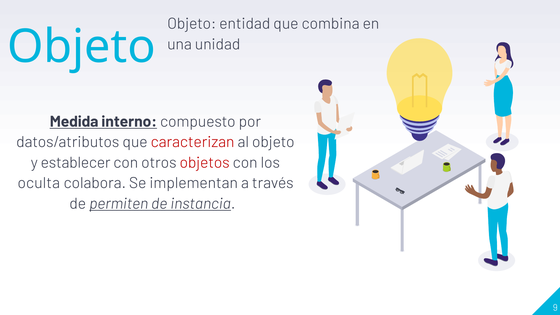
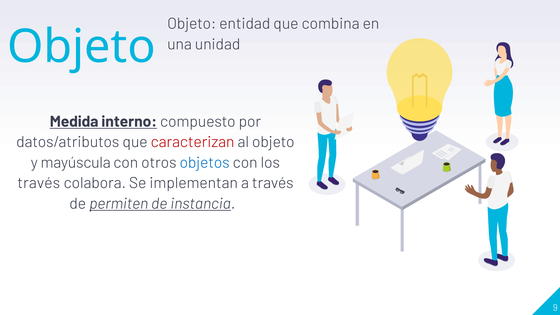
establecer: establecer -> mayúscula (76, 163)
objetos colour: red -> blue (205, 163)
oculta: oculta -> través (39, 183)
